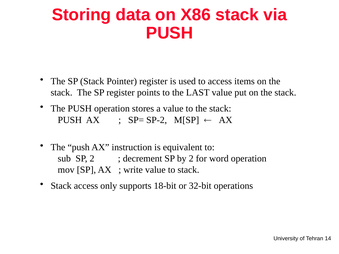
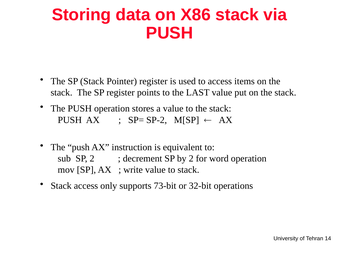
18-bit: 18-bit -> 73-bit (165, 186)
